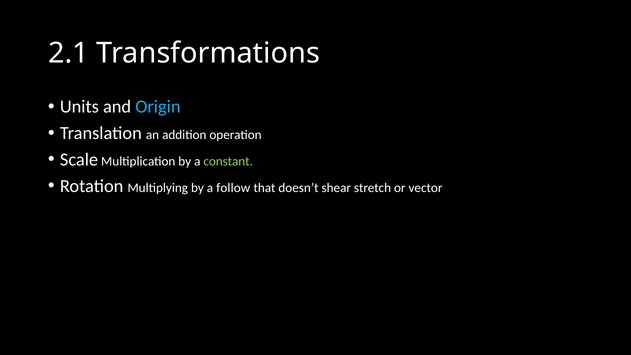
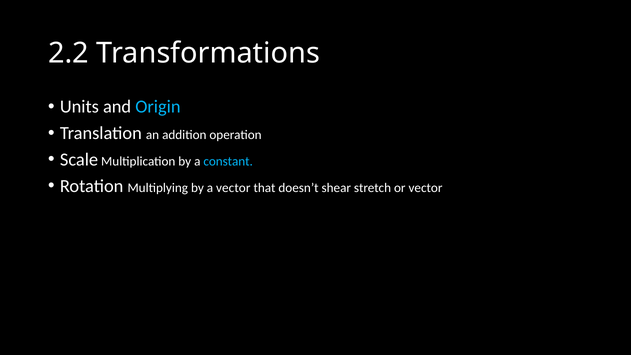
2.1: 2.1 -> 2.2 (69, 53)
constant colour: light green -> light blue (228, 161)
a follow: follow -> vector (233, 188)
